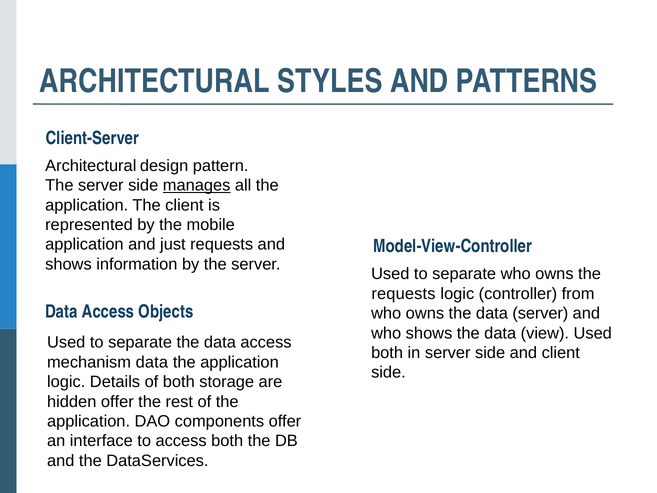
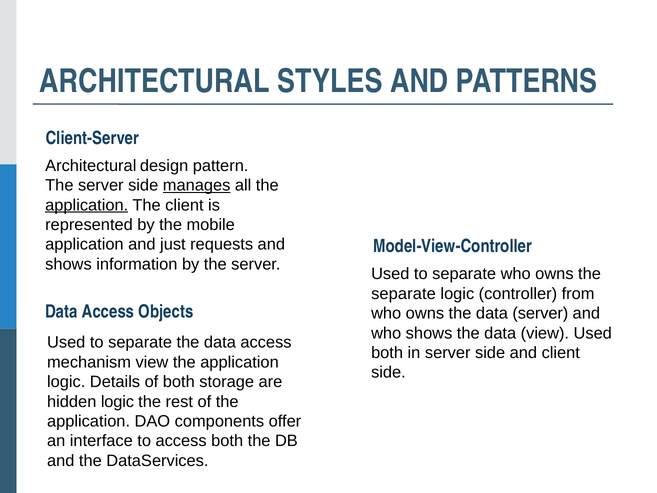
application underline: none -> present (87, 205)
requests: requests -> separate (403, 294)
mechanism data: data -> view (152, 362)
hidden offer: offer -> logic (117, 401)
